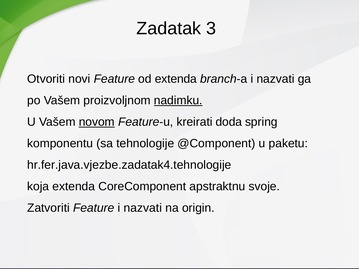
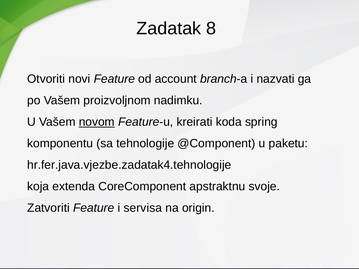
3: 3 -> 8 (211, 28)
od extenda: extenda -> account (176, 79)
nadimku underline: present -> none (178, 101)
doda: doda -> koda (229, 122)
Feature i nazvati: nazvati -> servisa (143, 208)
